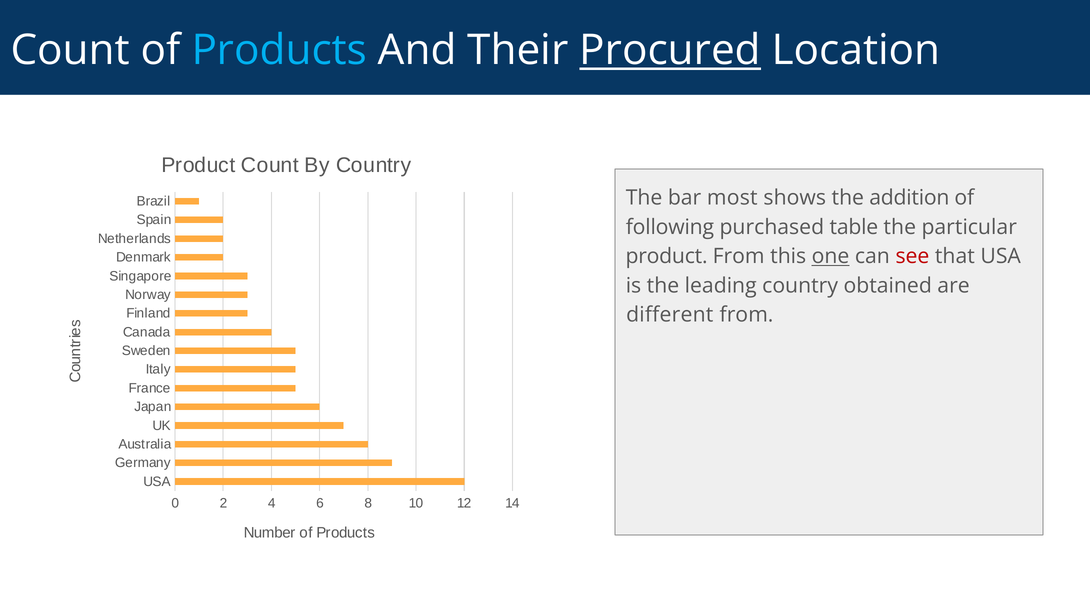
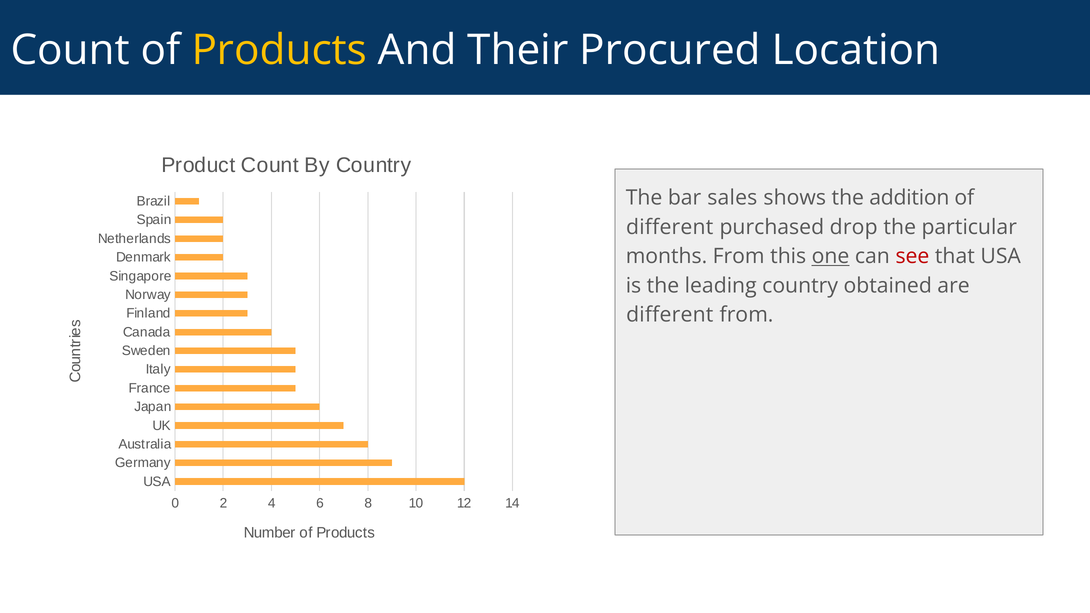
Products colour: light blue -> yellow (279, 50)
Procured underline: present -> none (670, 50)
most: most -> sales (732, 198)
following: following -> different (670, 227)
table: table -> drop (854, 227)
product: product -> months (666, 256)
